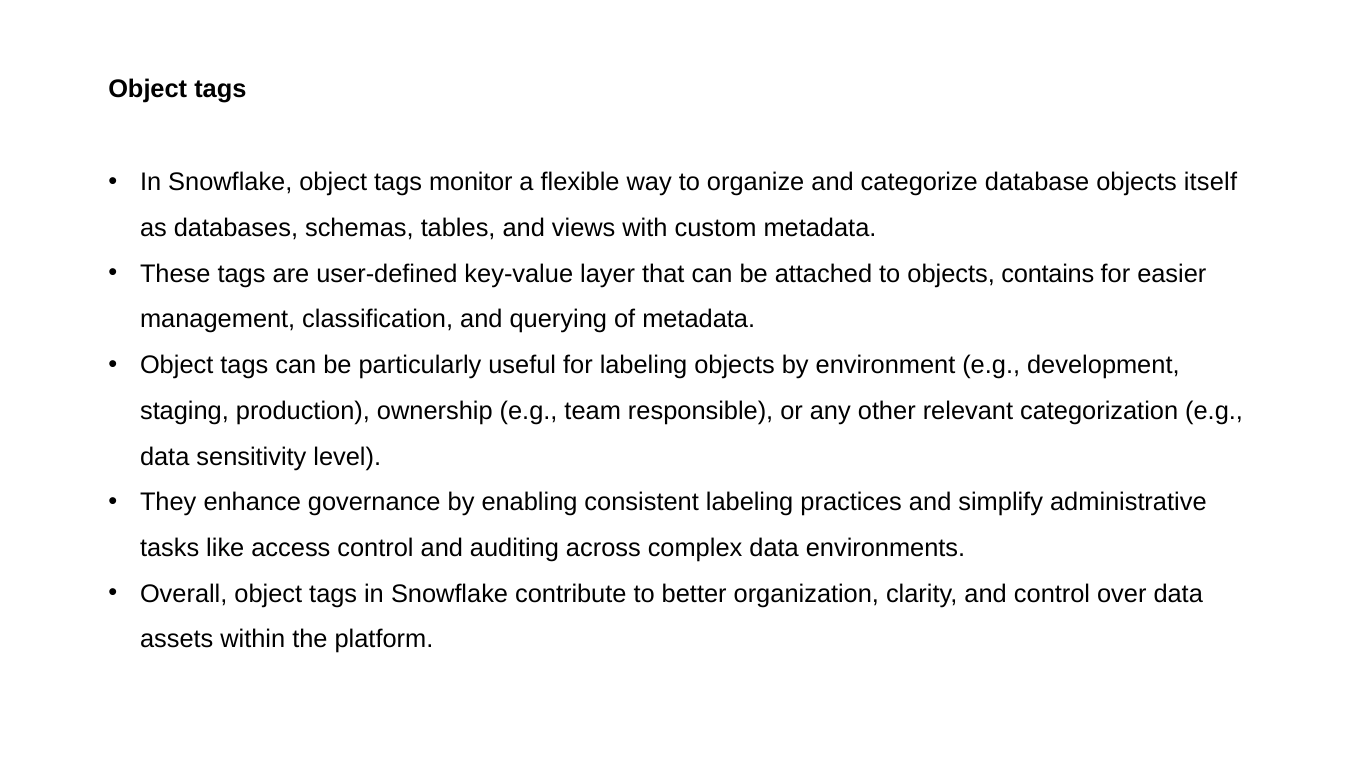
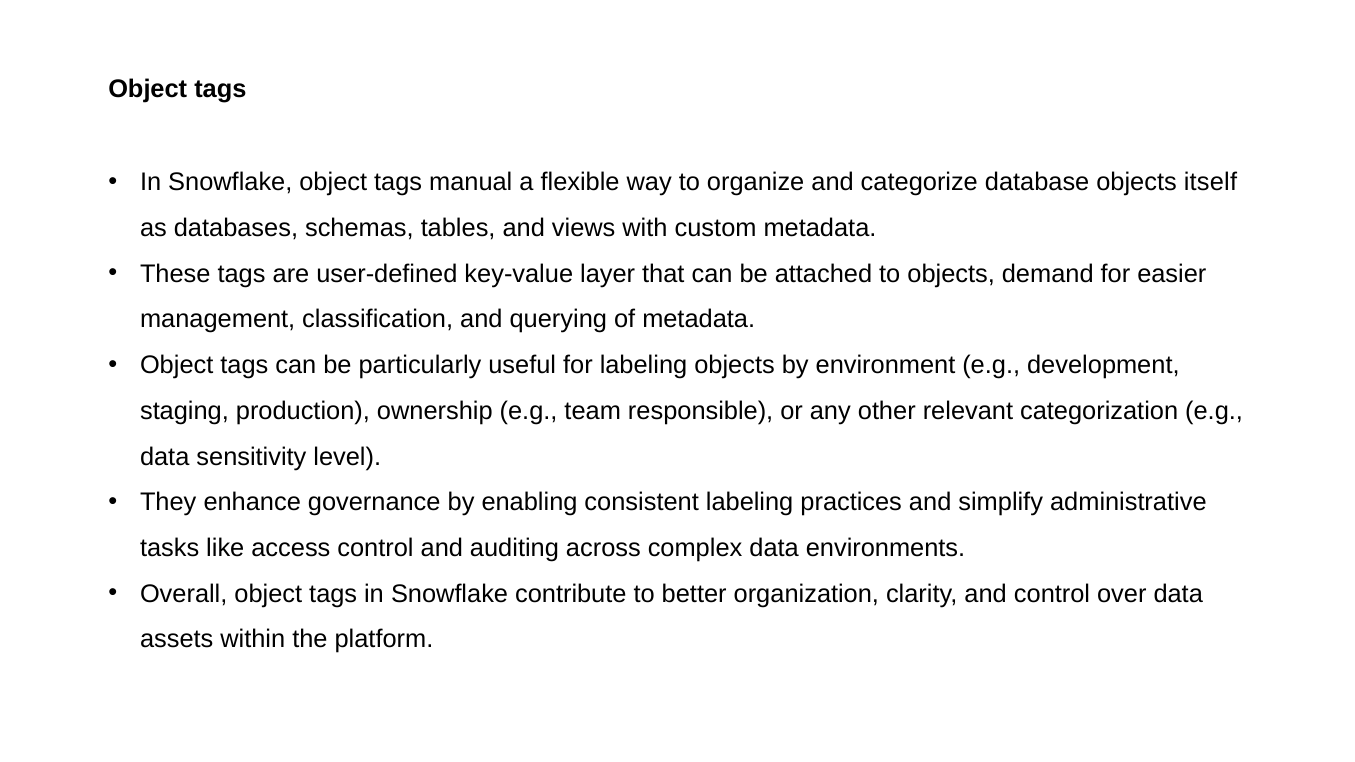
monitor: monitor -> manual (471, 182)
contains: contains -> demand (1048, 274)
